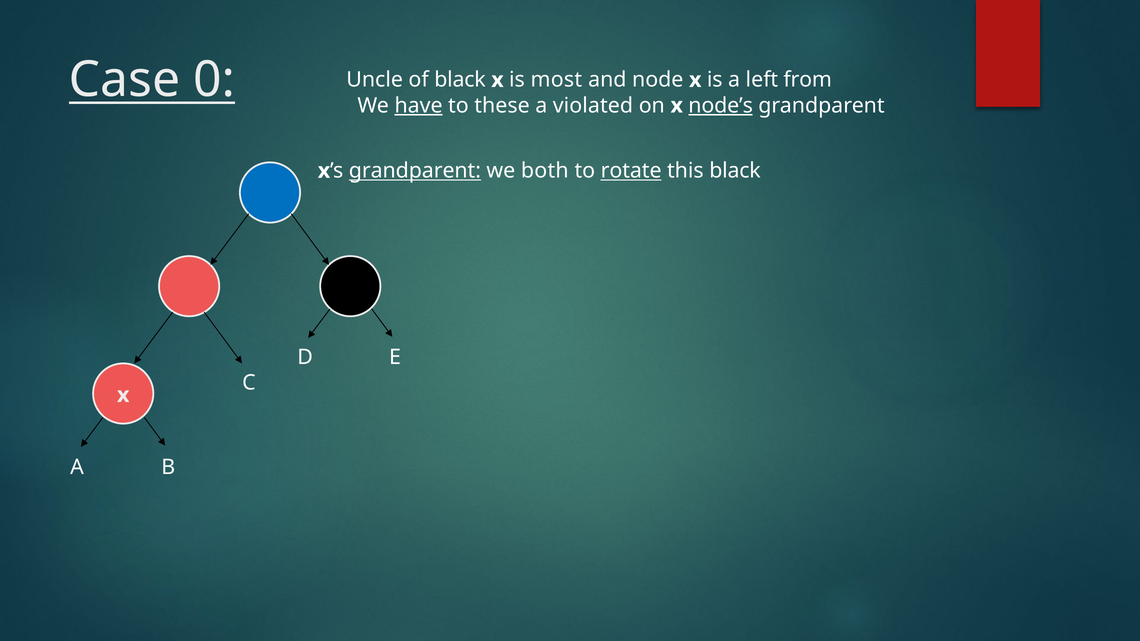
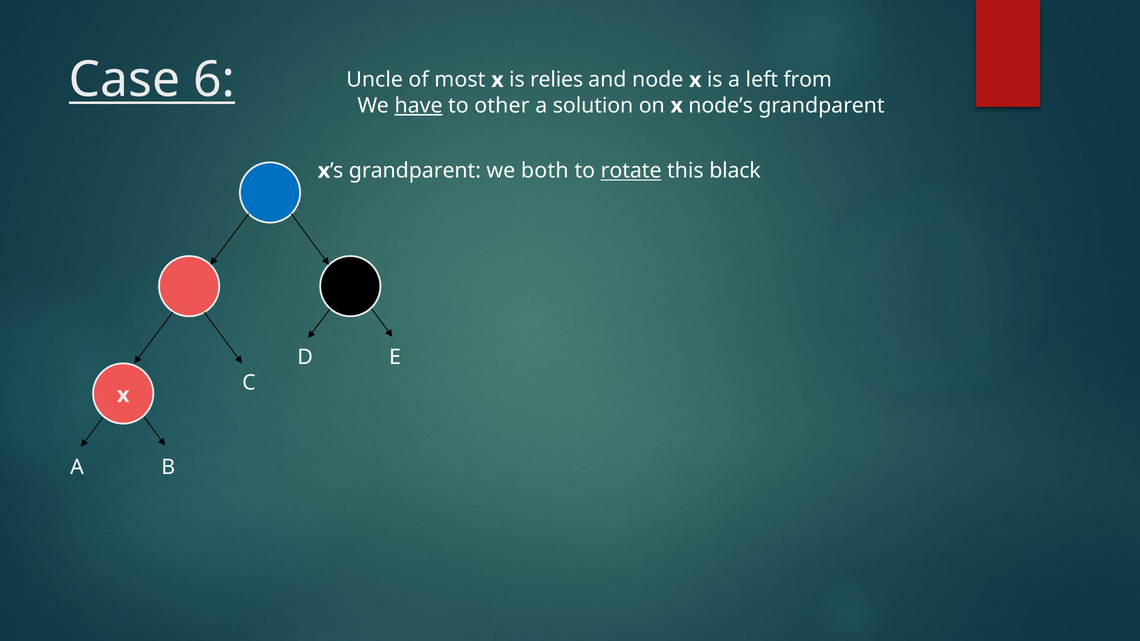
0: 0 -> 6 (214, 80)
of black: black -> most (460, 80)
most: most -> relies (557, 80)
these: these -> other (502, 106)
violated: violated -> solution (593, 106)
node’s underline: present -> none (721, 106)
grandparent underline: present -> none (415, 171)
